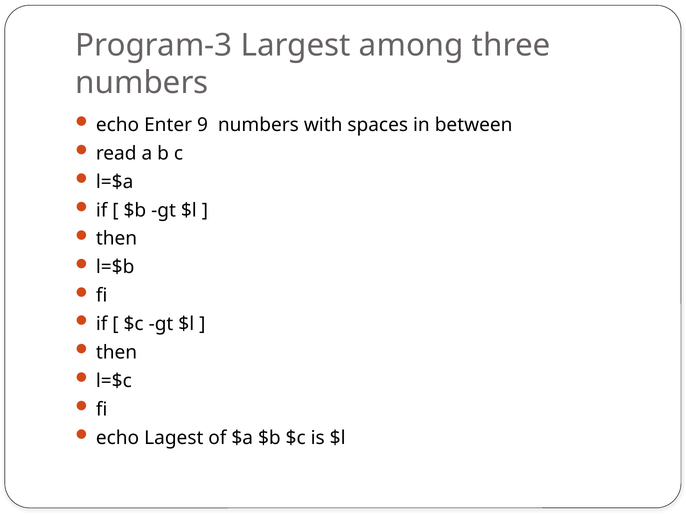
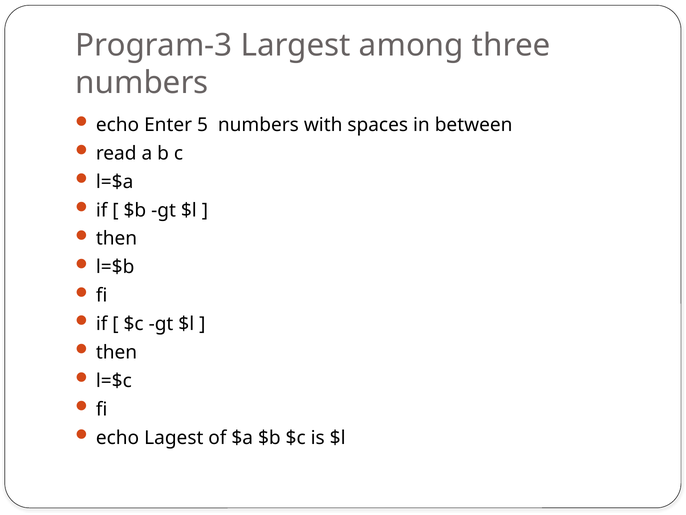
9: 9 -> 5 (202, 125)
